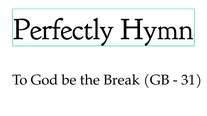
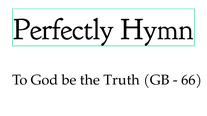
Break: Break -> Truth (122, 80)
31: 31 -> 66 (192, 80)
